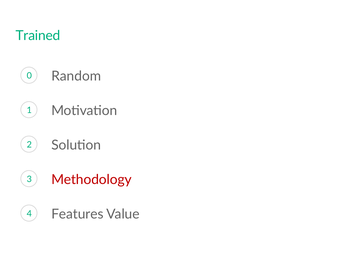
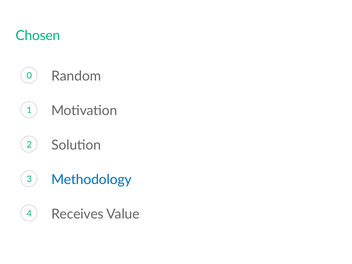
Trained: Trained -> Chosen (38, 36)
Methodology colour: red -> blue (91, 180)
Features: Features -> Receives (77, 214)
